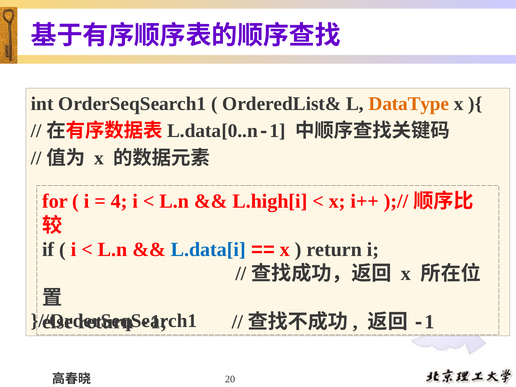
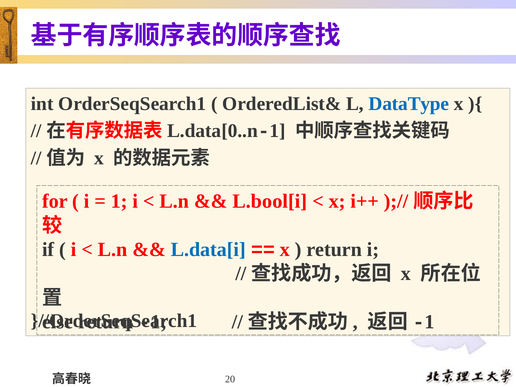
DataType colour: orange -> blue (409, 104)
4: 4 -> 1 (119, 201)
L.high[i: L.high[i -> L.bool[i (270, 201)
